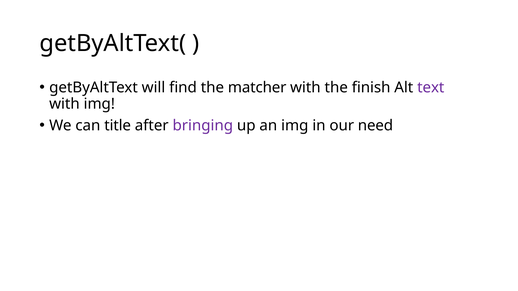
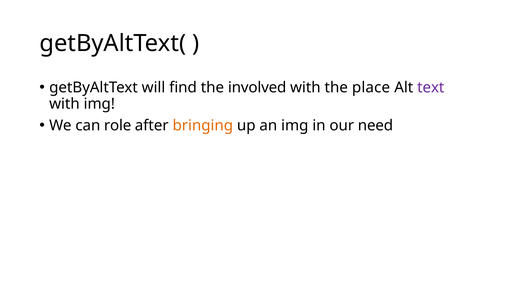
matcher: matcher -> involved (257, 88)
finish: finish -> place (371, 88)
title: title -> role (118, 126)
bringing colour: purple -> orange (203, 126)
